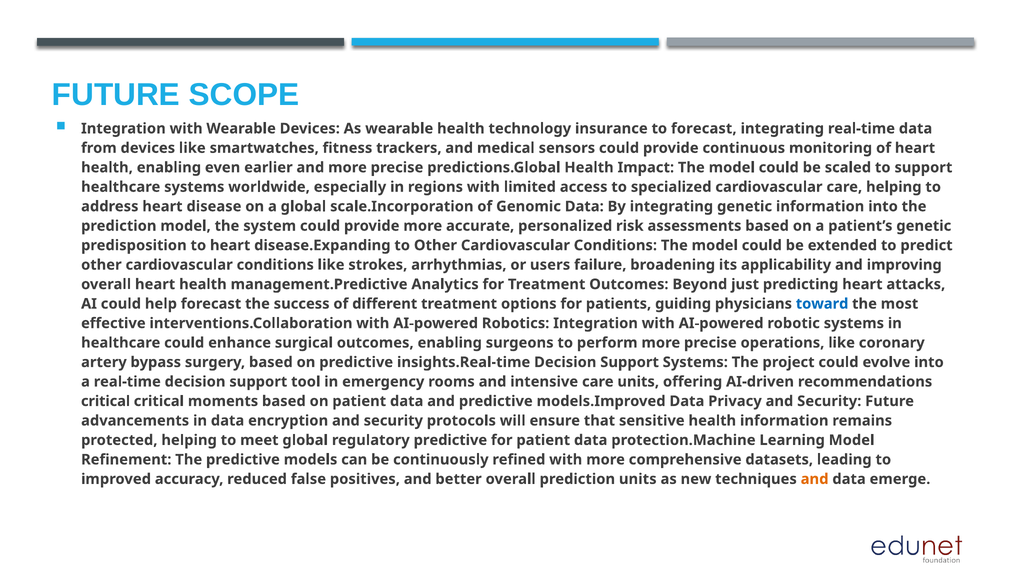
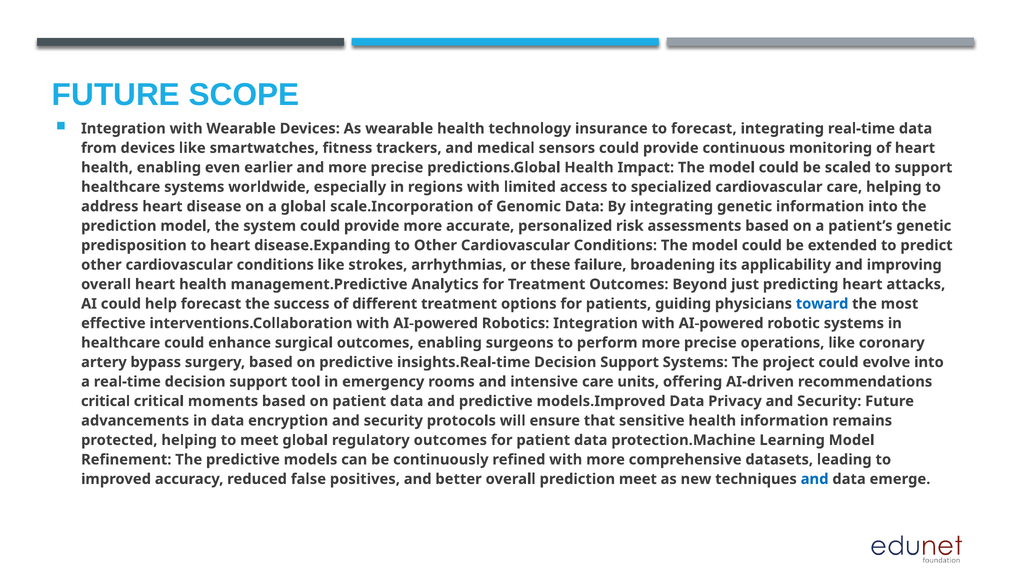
users: users -> these (550, 265)
regulatory predictive: predictive -> outcomes (450, 440)
prediction units: units -> meet (638, 479)
and colour: orange -> blue (815, 479)
